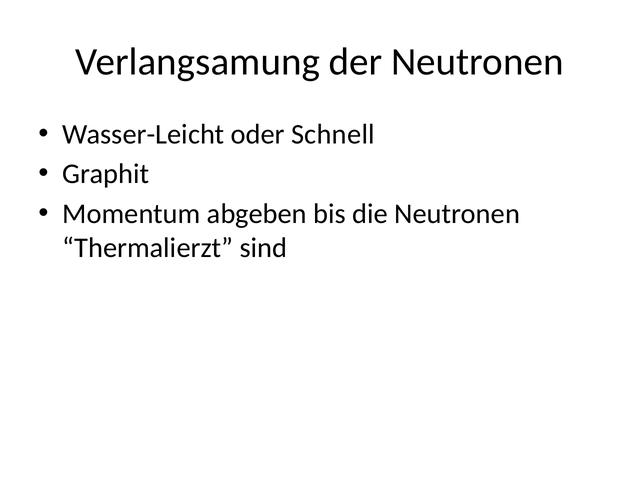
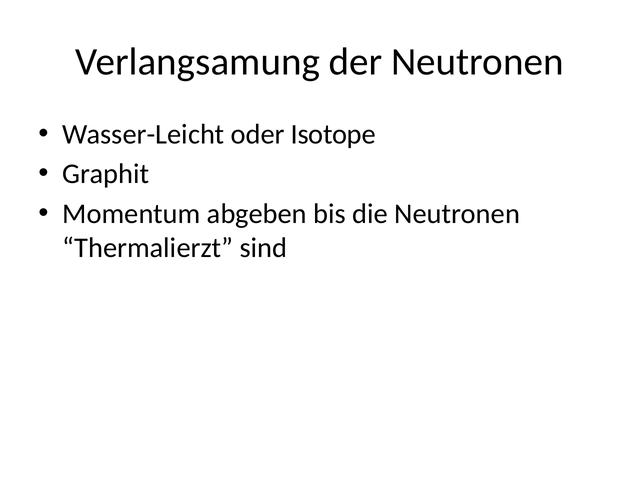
Schnell: Schnell -> Isotope (333, 134)
